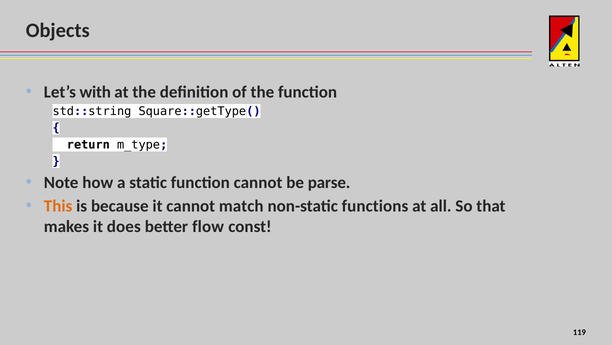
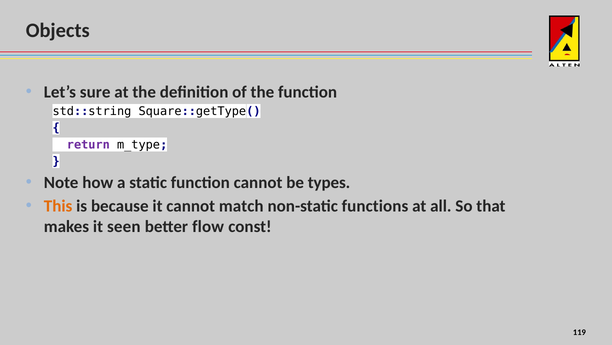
with: with -> sure (95, 92)
return colour: black -> purple (88, 144)
parse: parse -> types (329, 182)
does: does -> seen (124, 226)
